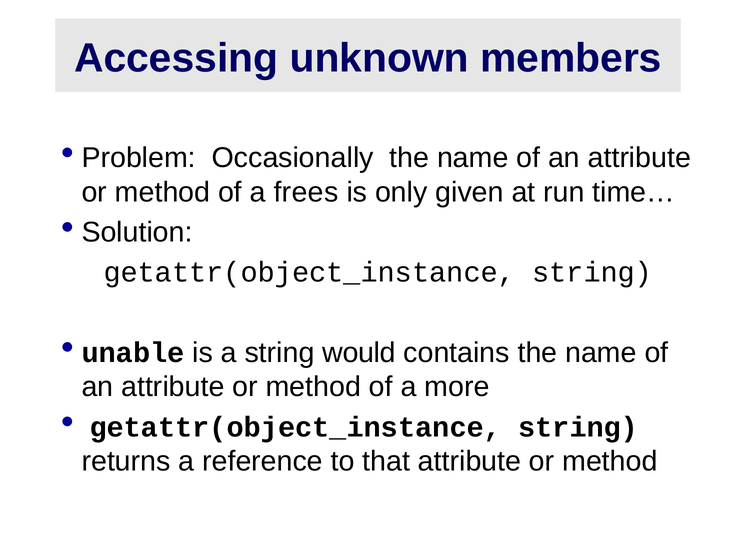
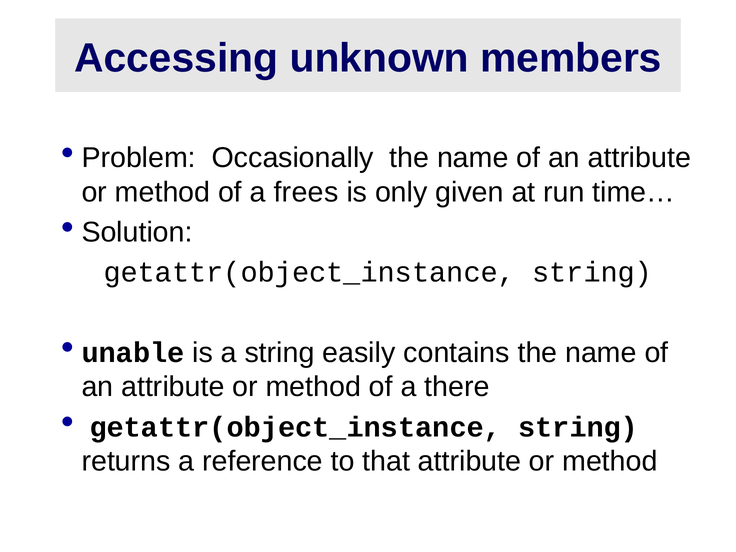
would: would -> easily (359, 353)
more: more -> there (457, 387)
